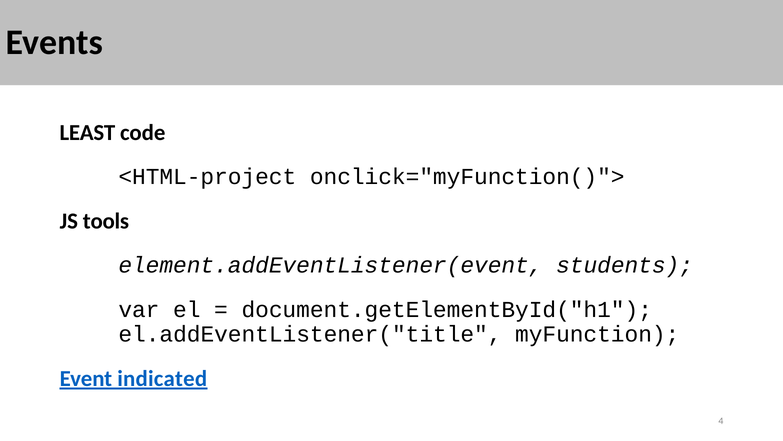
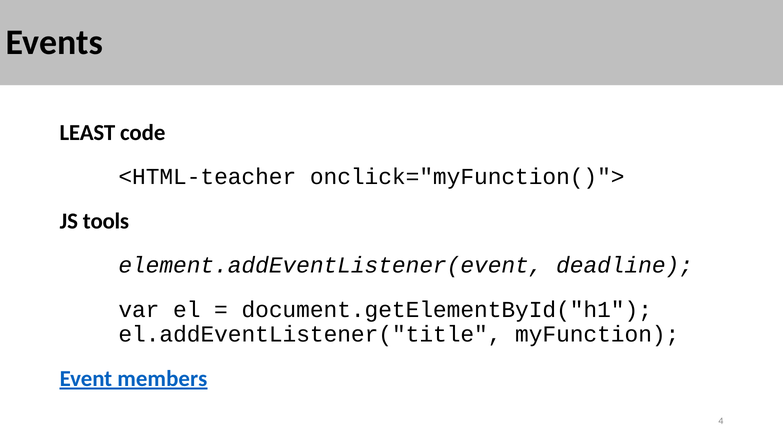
<HTML-project: <HTML-project -> <HTML-teacher (207, 177)
students: students -> deadline (625, 265)
indicated: indicated -> members (162, 378)
